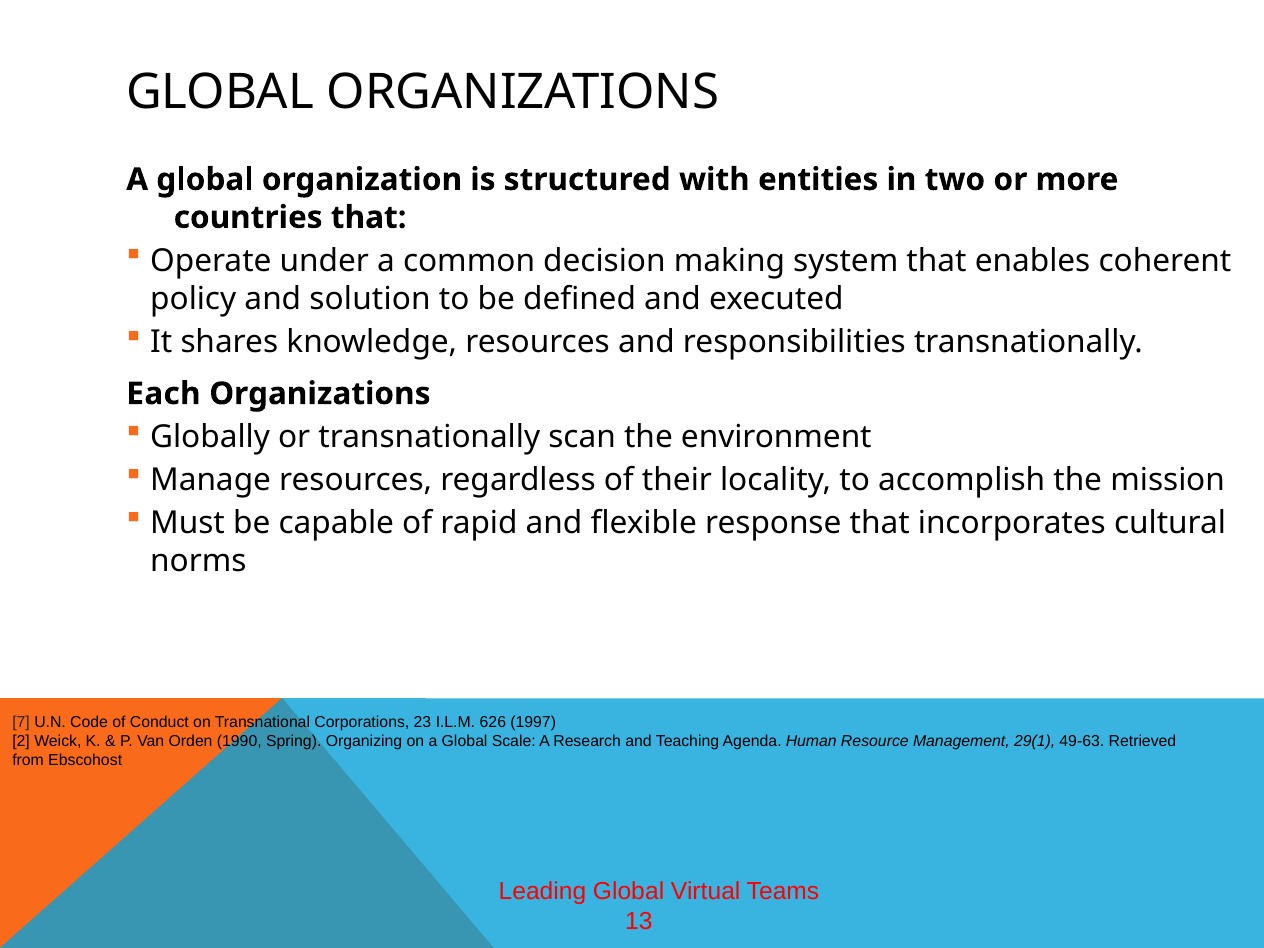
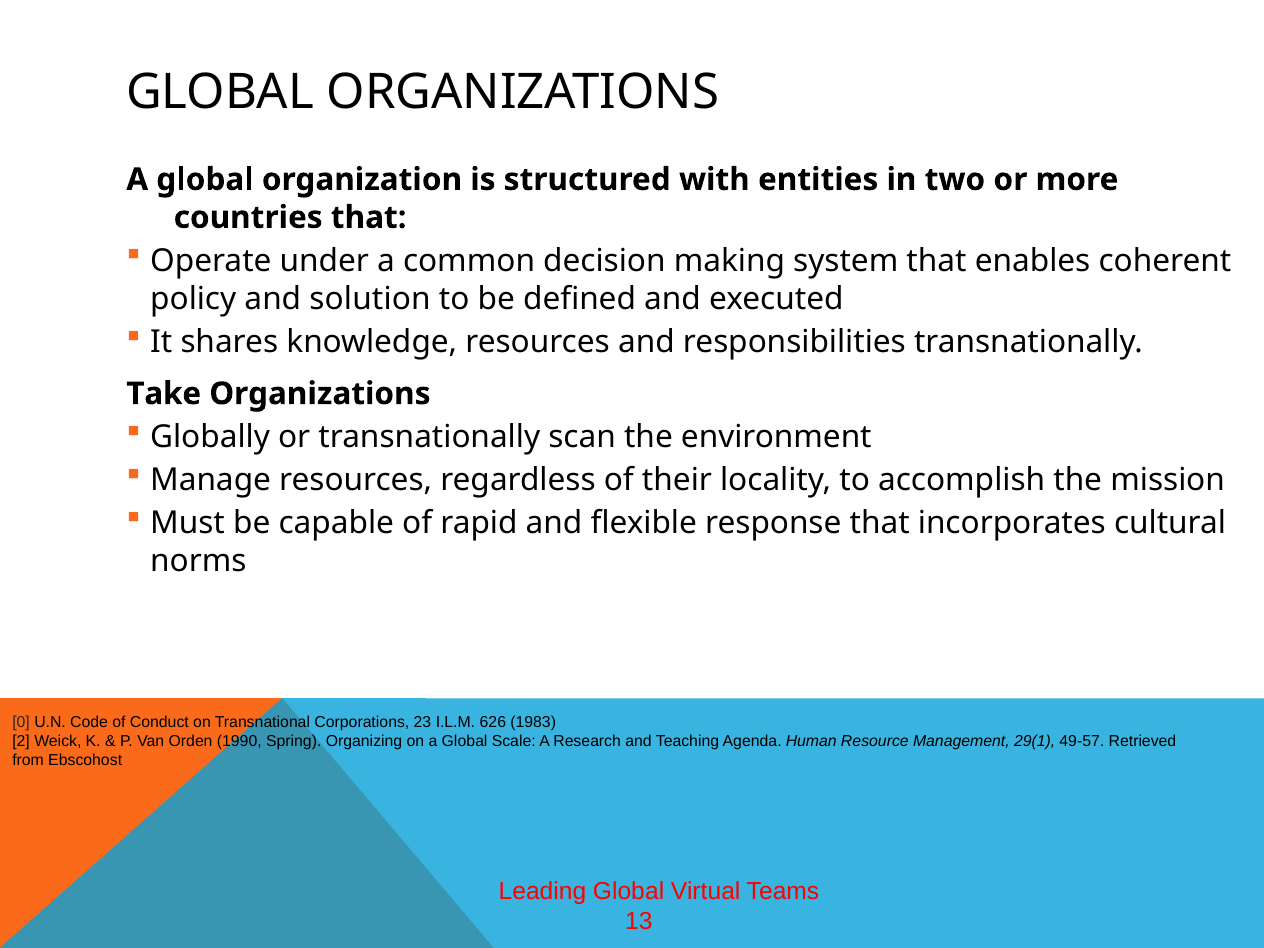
Each: Each -> Take (164, 394)
7: 7 -> 0 (21, 723)
1997: 1997 -> 1983 (533, 723)
49-63: 49-63 -> 49-57 (1082, 742)
